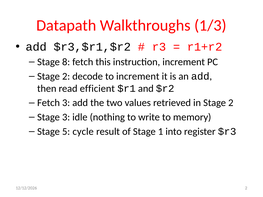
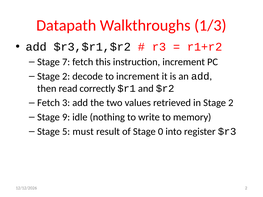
8: 8 -> 7 (66, 62)
efficient: efficient -> correctly (97, 89)
Stage 3: 3 -> 9 (66, 117)
cycle: cycle -> must (83, 132)
1: 1 -> 0 (161, 132)
